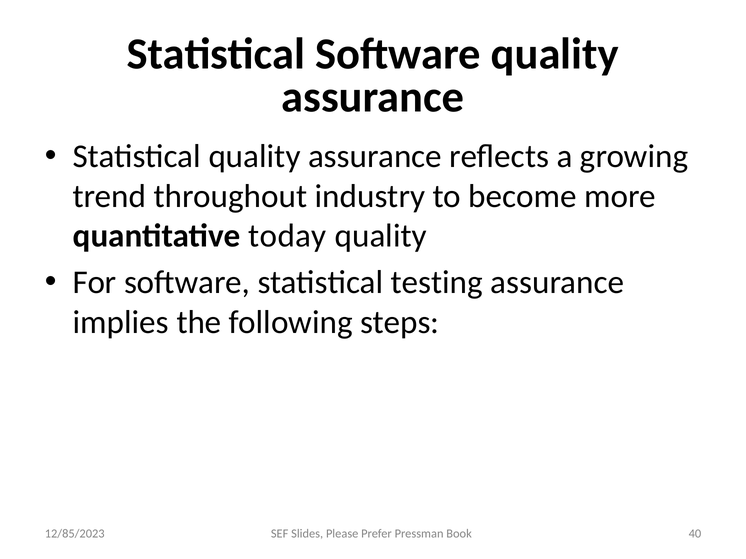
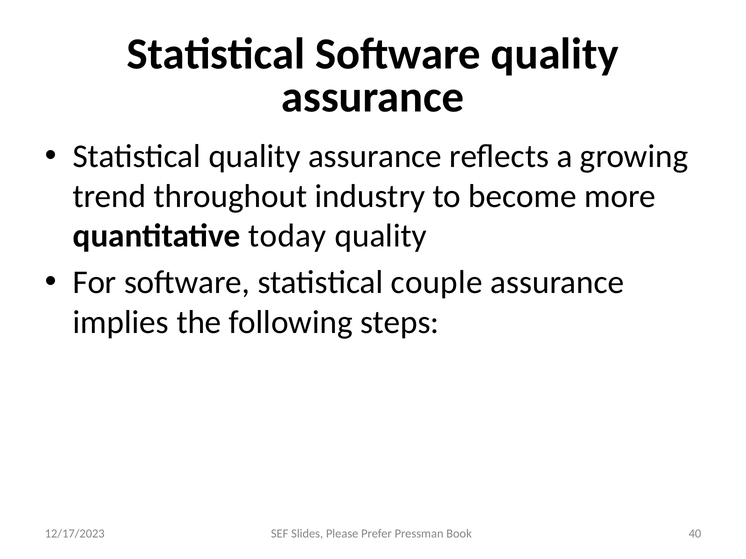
testing: testing -> couple (437, 283)
12/85/2023: 12/85/2023 -> 12/17/2023 (75, 534)
